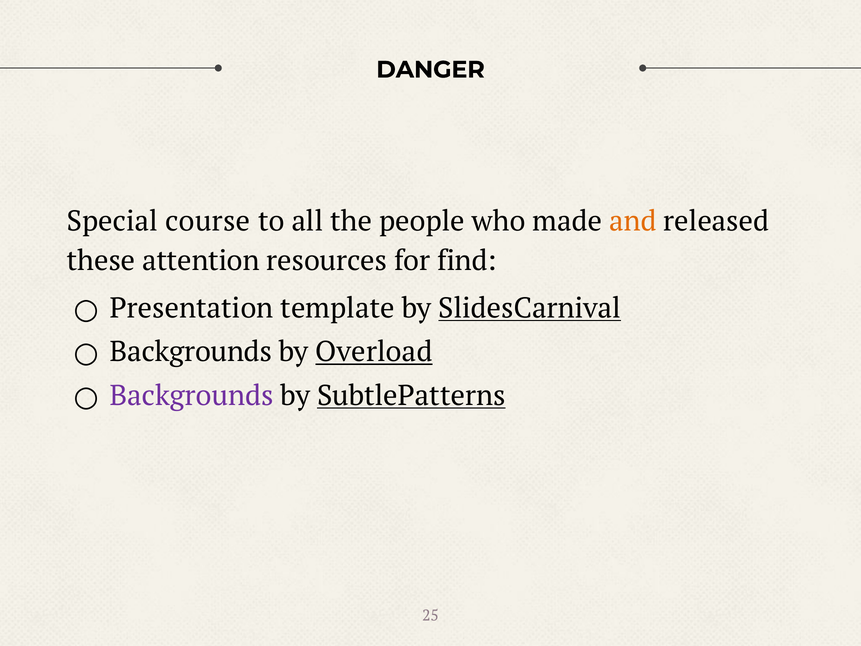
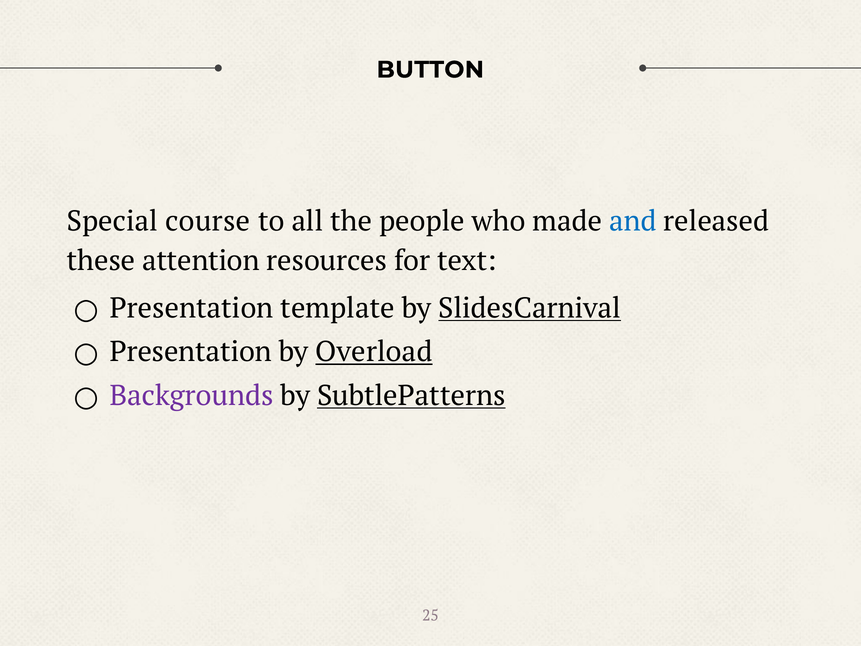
DANGER: DANGER -> BUTTON (430, 70)
and colour: orange -> blue (633, 221)
find: find -> text (467, 261)
Backgrounds: Backgrounds -> Presentation (191, 352)
